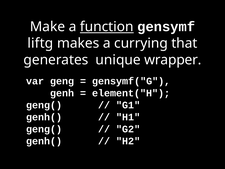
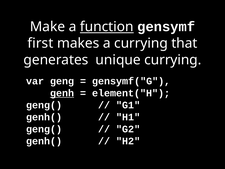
liftg: liftg -> first (40, 43)
unique wrapper: wrapper -> currying (173, 60)
genh underline: none -> present (62, 93)
